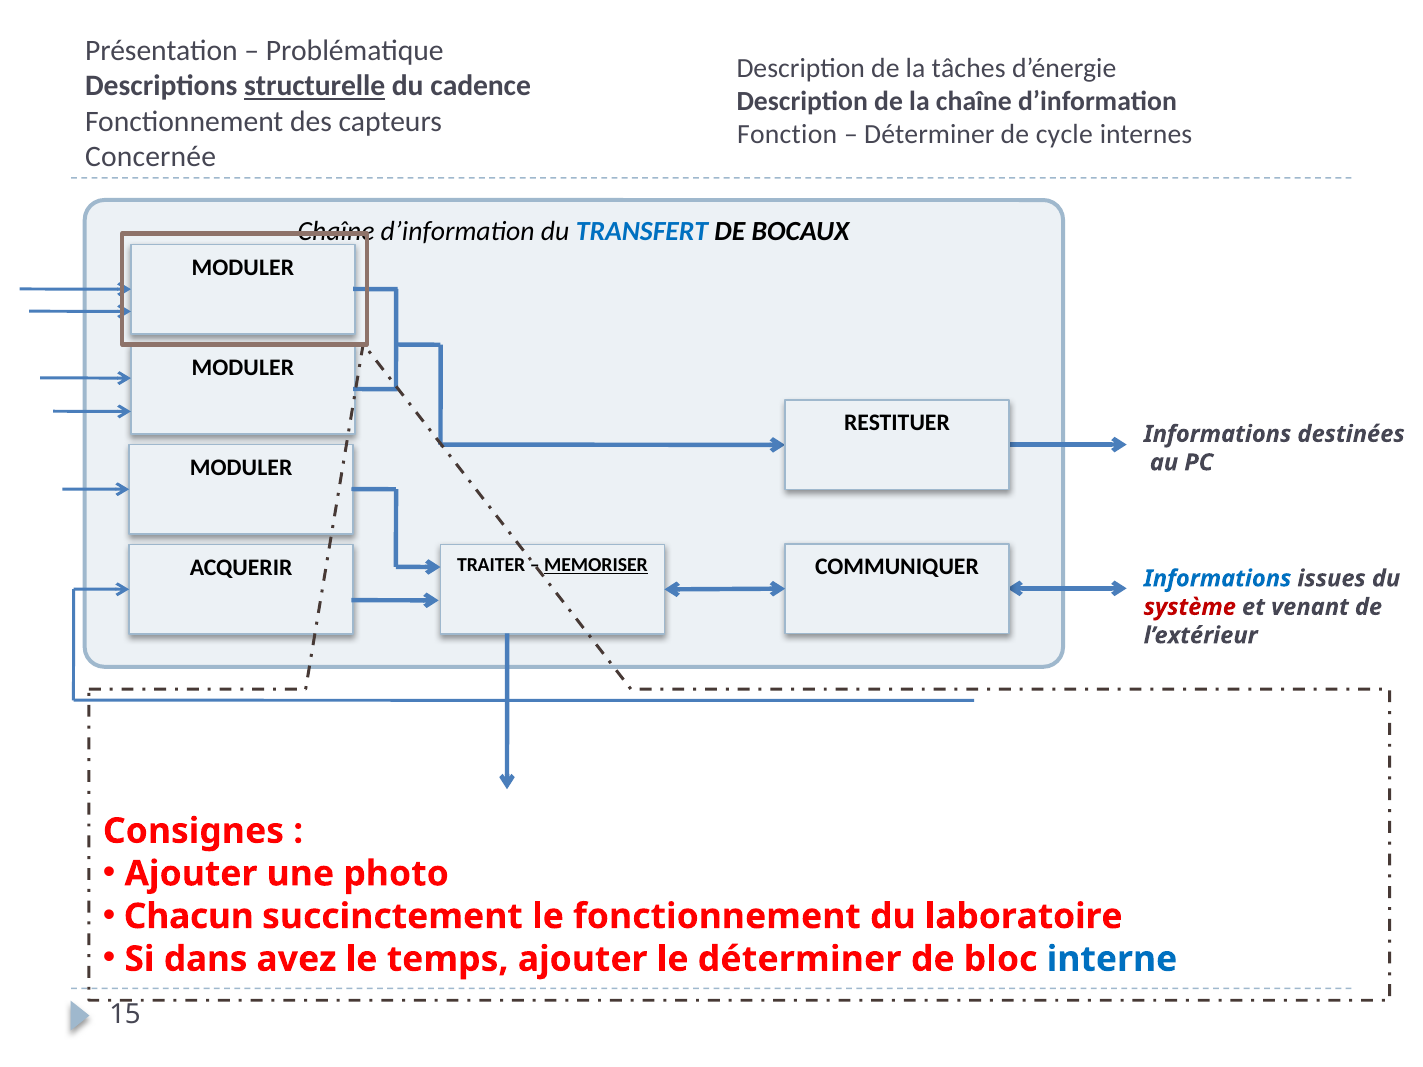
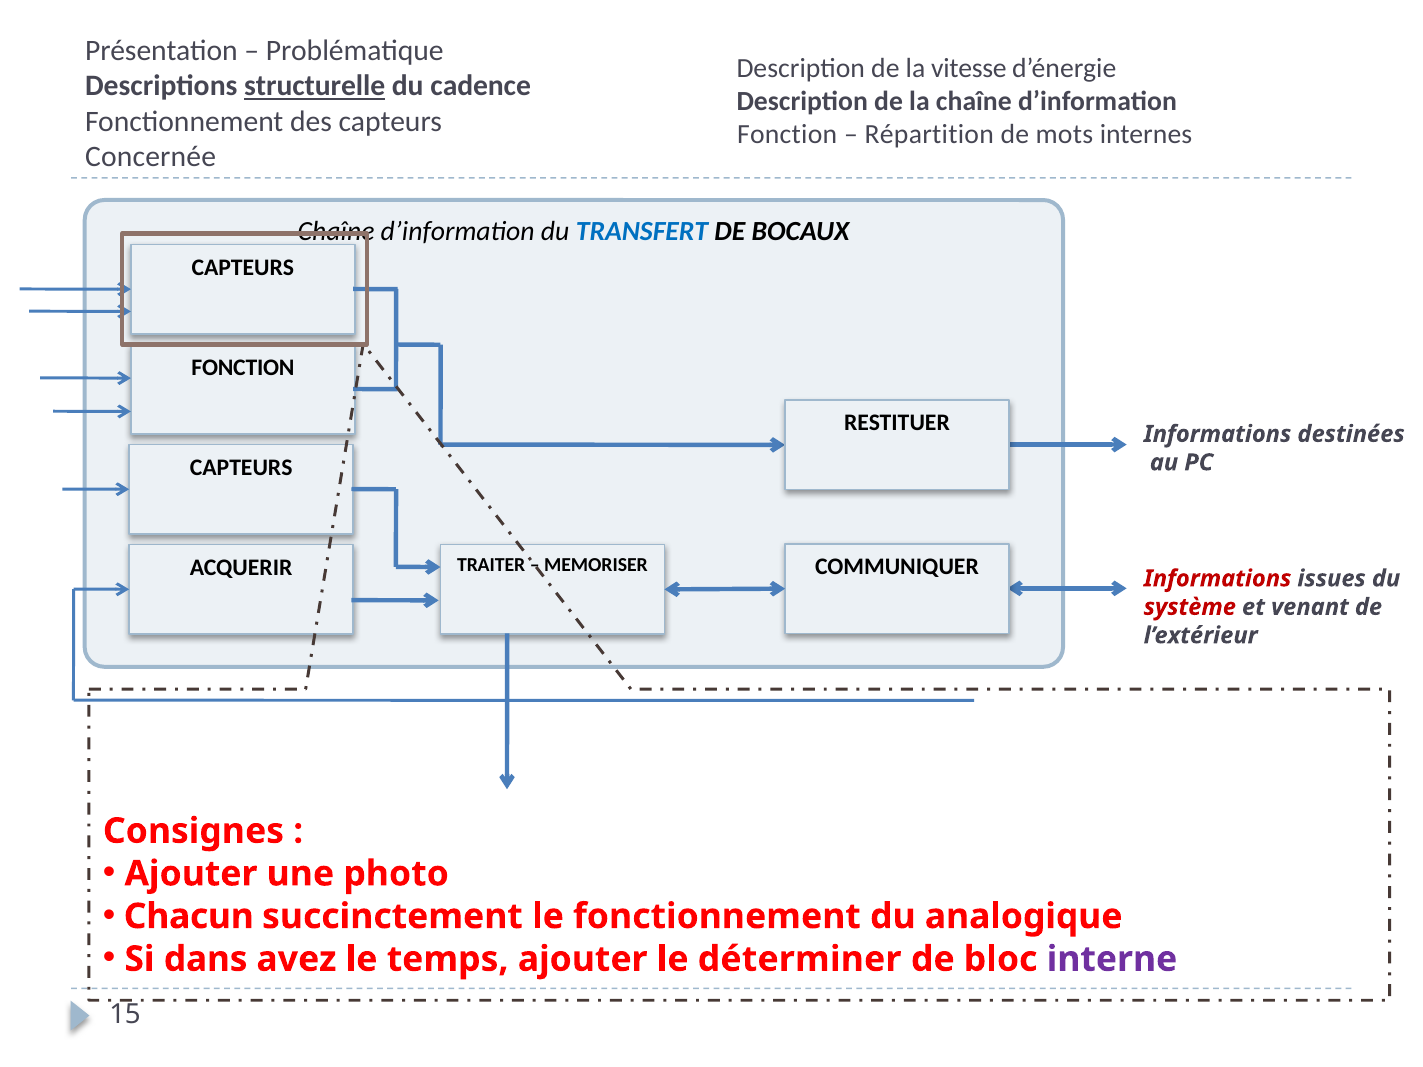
tâches: tâches -> vitesse (969, 68)
Déterminer: Déterminer -> Répartition (929, 135)
cycle: cycle -> mots (1064, 135)
MODULER: MODULER -> CAPTEURS (243, 267)
MODULER: MODULER -> FONCTION (243, 367)
MODULER: MODULER -> CAPTEURS (241, 467)
MEMORISER underline: present -> none (596, 565)
Informations colour: blue -> red (1218, 579)
laboratoire: laboratoire -> analogique (1024, 917)
interne colour: blue -> purple (1112, 959)
